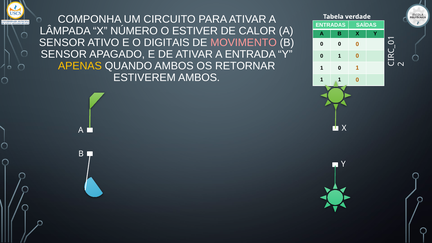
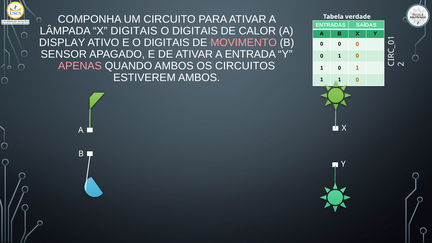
X NÚMERO: NÚMERO -> DIGITAIS (134, 31)
ESTIVER: ESTIVER -> DIGITAIS (195, 31)
SENSOR: SENSOR -> DISPLAY (62, 42)
APENAS colour: yellow -> pink (80, 66)
RETORNAR: RETORNAR -> CIRCUITOS (245, 66)
